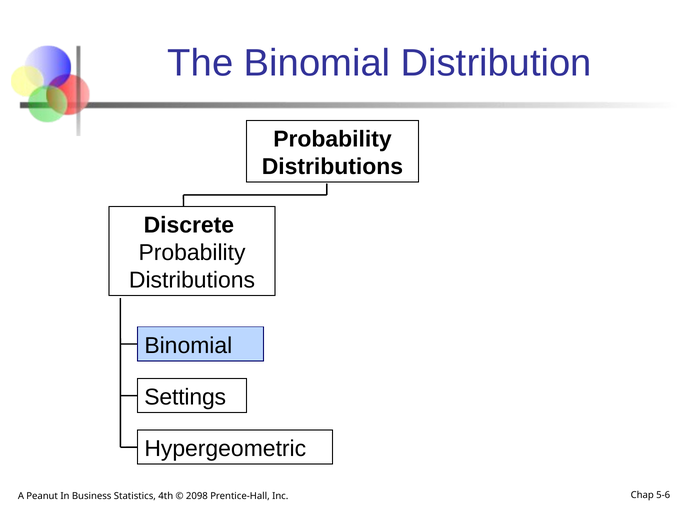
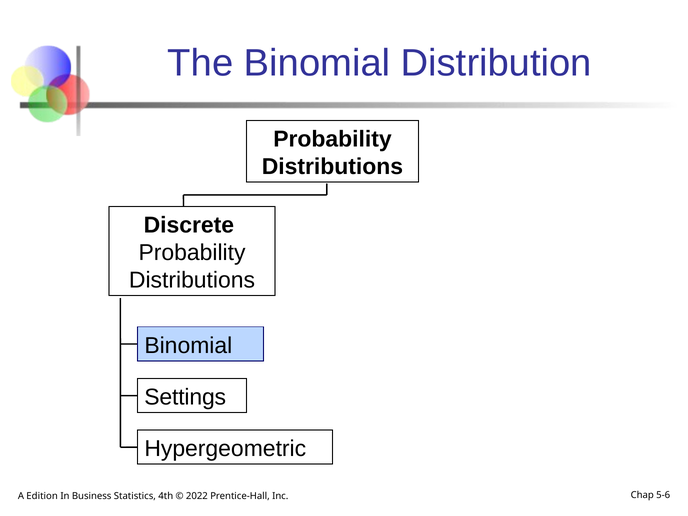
Peanut: Peanut -> Edition (42, 496)
2098: 2098 -> 2022 (197, 496)
